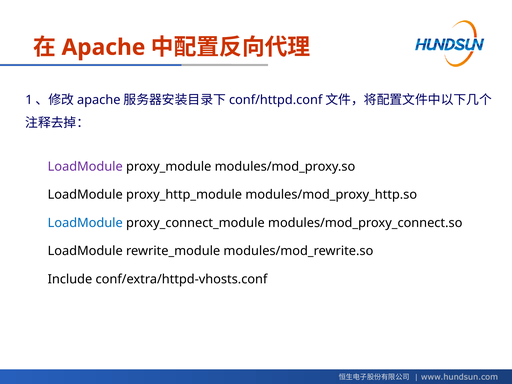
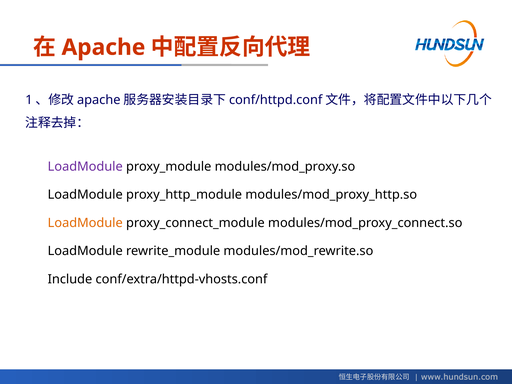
LoadModule colour: blue -> orange (85, 223)
